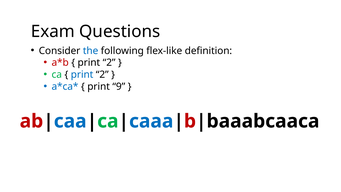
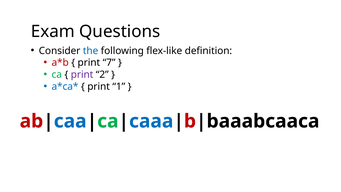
2: 2 -> 7 (109, 63)
print colour: blue -> purple (82, 75)
9: 9 -> 1 (119, 87)
